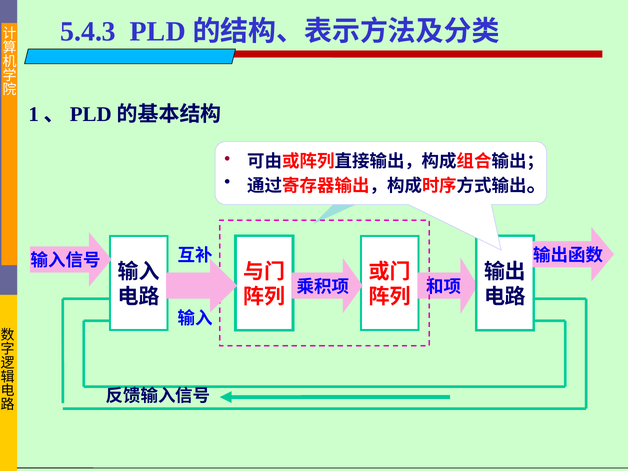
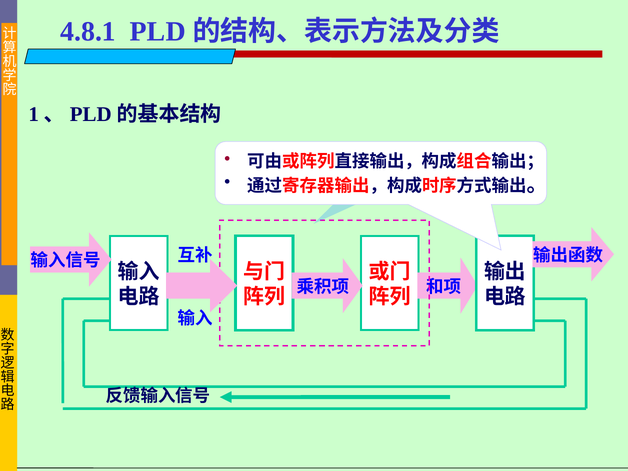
5.4.3: 5.4.3 -> 4.8.1 (88, 32)
